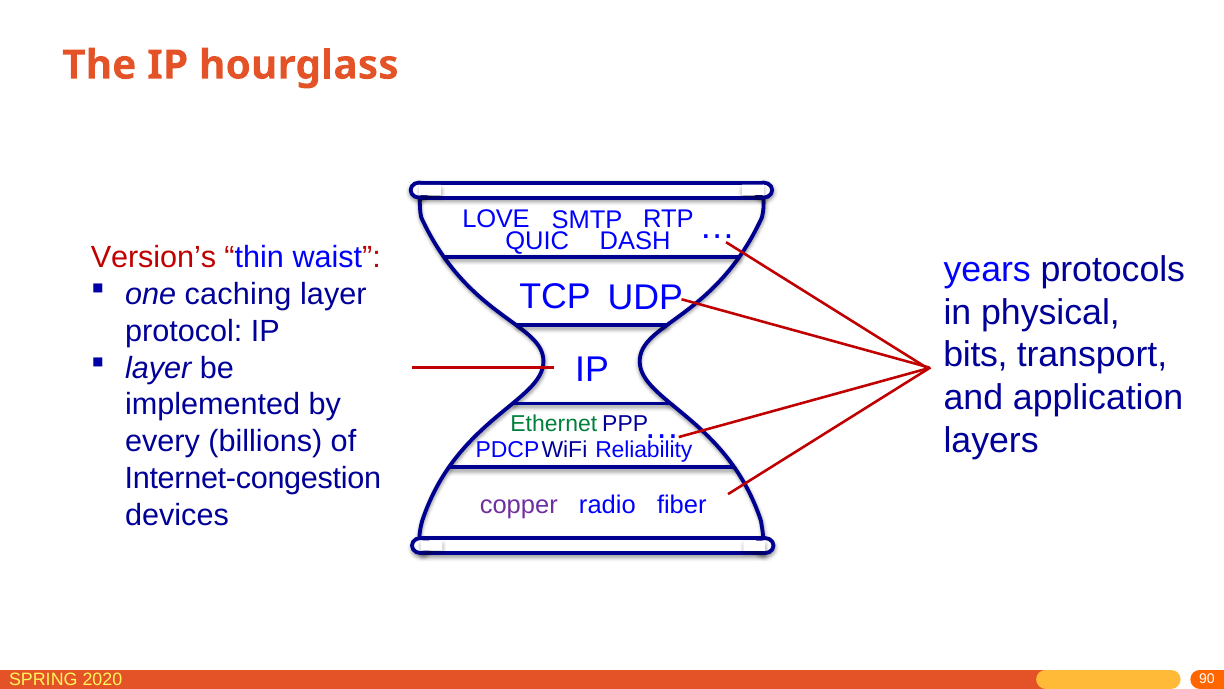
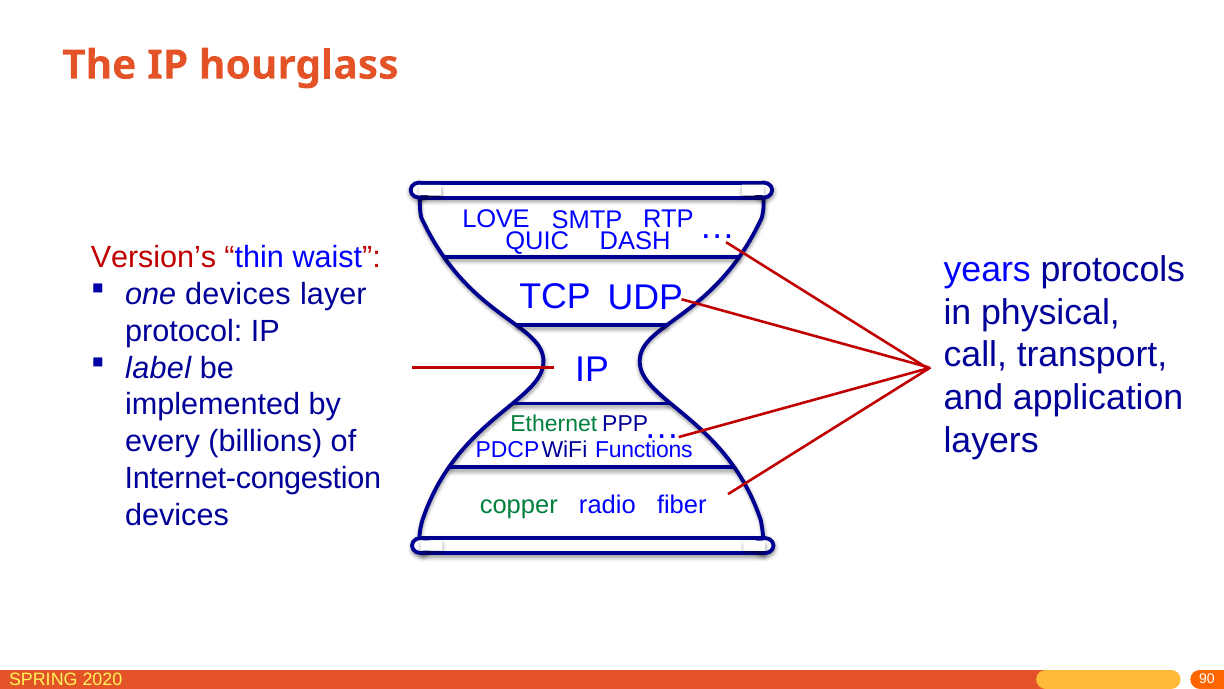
one caching: caching -> devices (238, 294)
bits: bits -> call (975, 355)
layer: layer -> label (158, 368)
Reliability: Reliability -> Functions (644, 450)
copper colour: purple -> green (519, 505)
